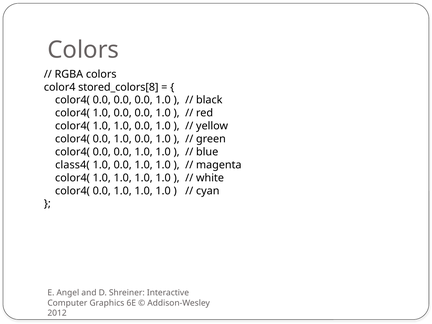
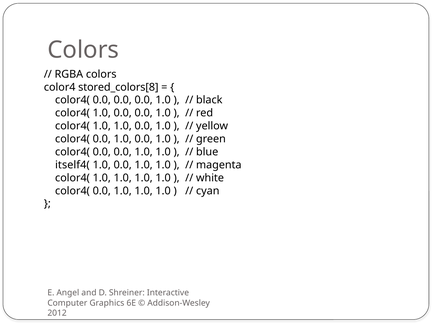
class4(: class4( -> itself4( (72, 165)
